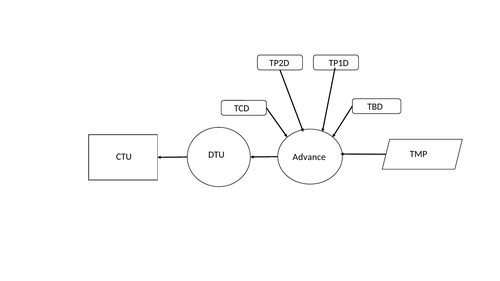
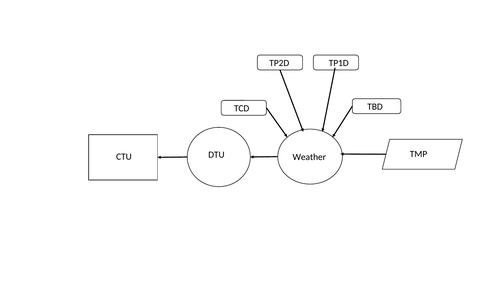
Advance: Advance -> Weather (309, 157)
